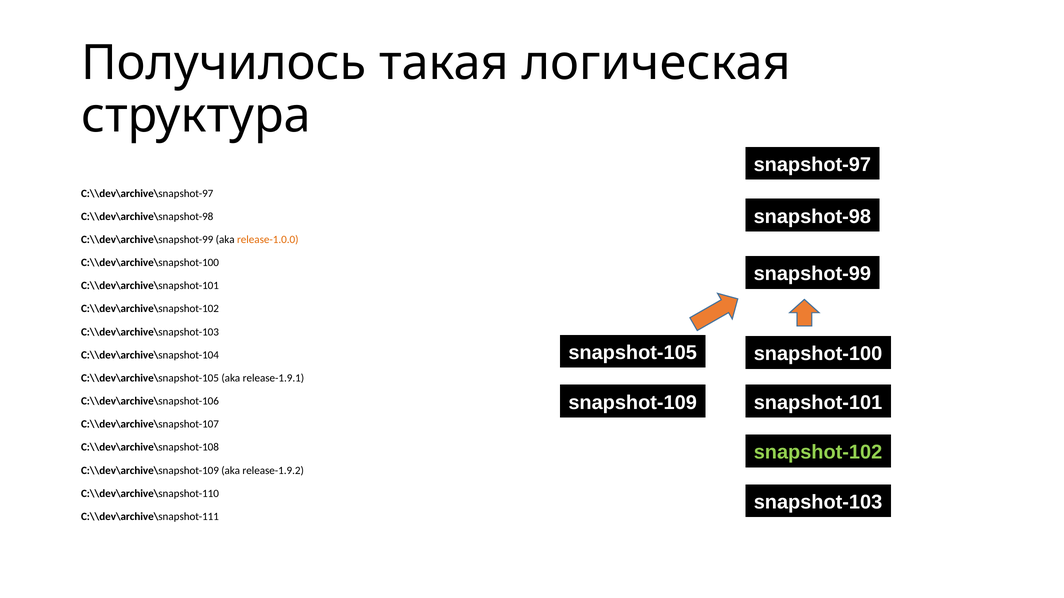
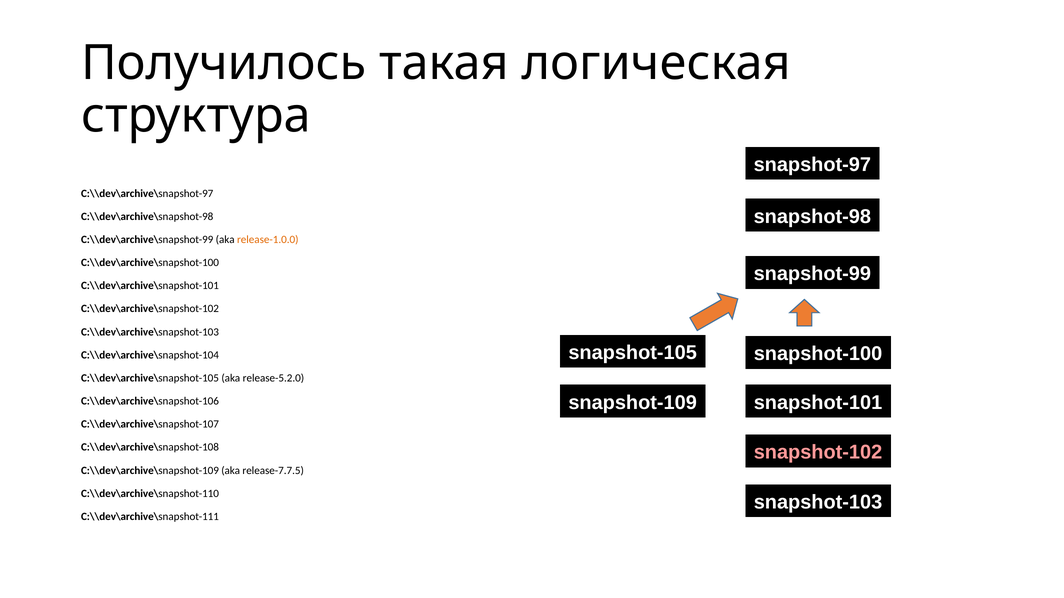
release-1.9.1: release-1.9.1 -> release-5.2.0 (273, 378)
snapshot-102 colour: light green -> pink (818, 453)
release-1.9.2: release-1.9.2 -> release-7.7.5 (273, 471)
